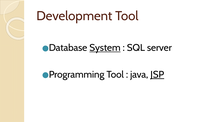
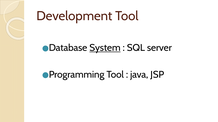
JSP underline: present -> none (157, 75)
